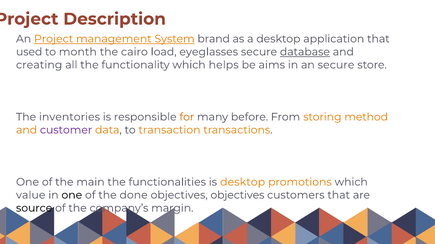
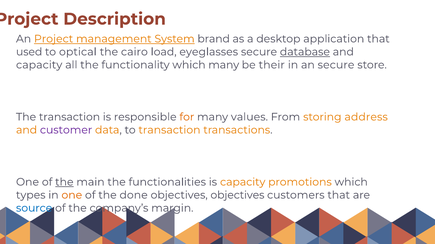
month: month -> optical (78, 52)
creating: creating -> capacity (39, 65)
which helps: helps -> many (224, 65)
aims: aims -> their (272, 65)
The inventories: inventories -> transaction (70, 117)
before: before -> values (249, 117)
method: method -> address (366, 117)
the underline: none -> present (64, 183)
is desktop: desktop -> capacity (243, 183)
value: value -> types (31, 196)
one colour: black -> orange (72, 196)
source colour: black -> blue (34, 209)
